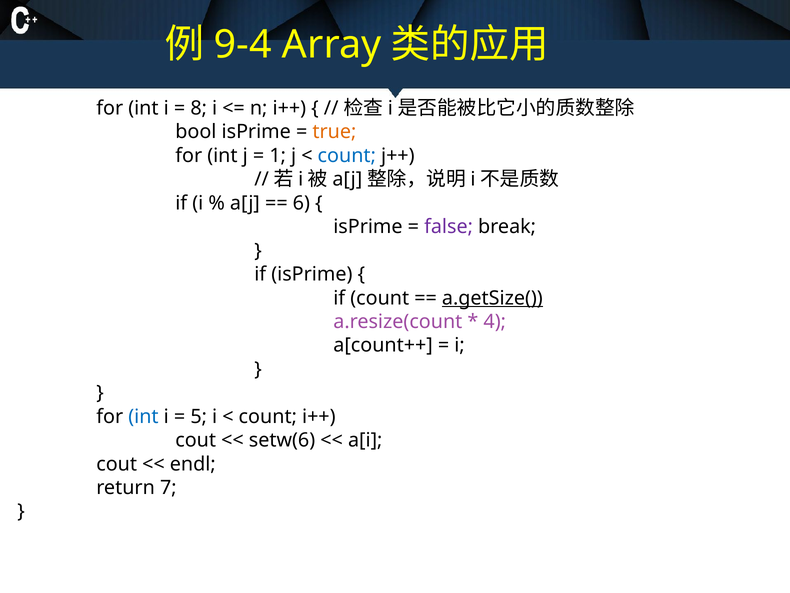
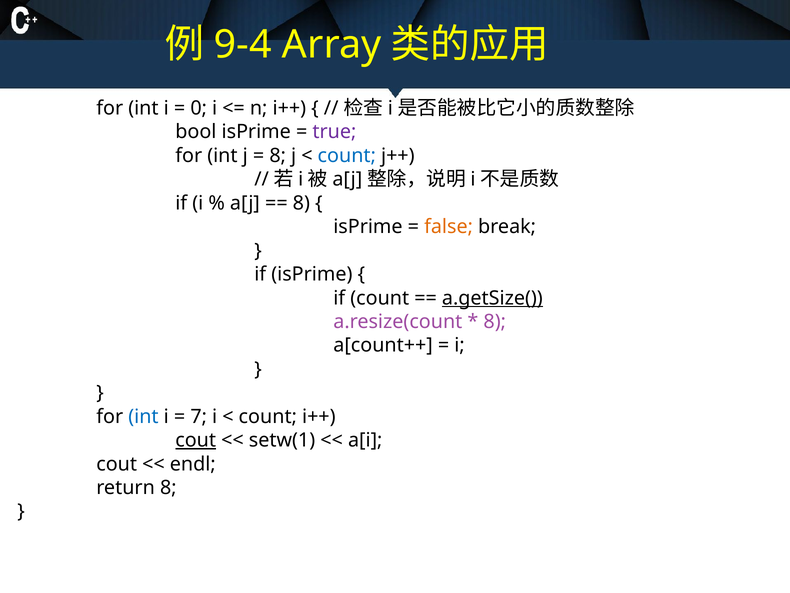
8: 8 -> 0 (199, 108)
true colour: orange -> purple (334, 132)
1: 1 -> 8 (278, 156)
6: 6 -> 8 (301, 203)
false colour: purple -> orange (449, 227)
4: 4 -> 8 (495, 321)
5: 5 -> 7 (199, 416)
cout underline: none -> present (196, 440)
setw(6: setw(6 -> setw(1 (282, 440)
return 7: 7 -> 8 (168, 487)
